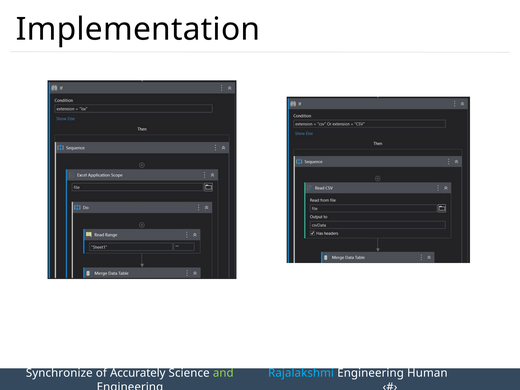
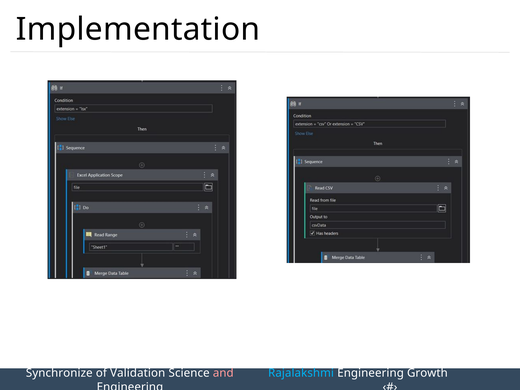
Accurately: Accurately -> Validation (138, 373)
and colour: light green -> pink (223, 373)
Human: Human -> Growth (427, 373)
